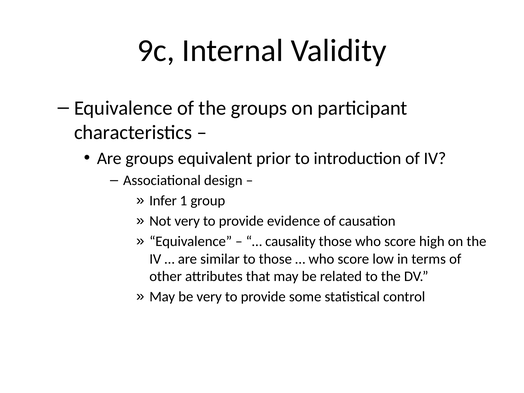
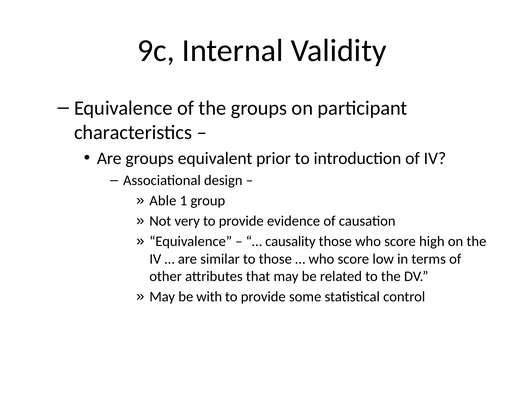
Infer: Infer -> Able (163, 201)
be very: very -> with (209, 297)
